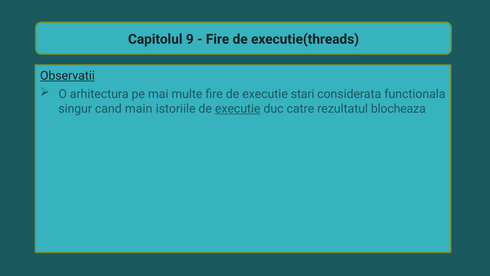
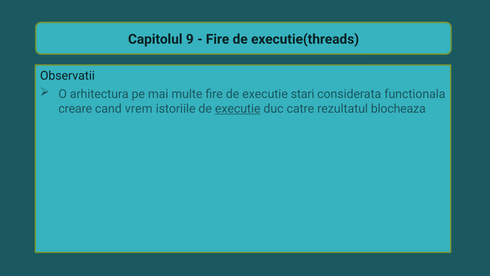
Observatii underline: present -> none (67, 76)
singur: singur -> creare (75, 109)
main: main -> vrem (139, 109)
